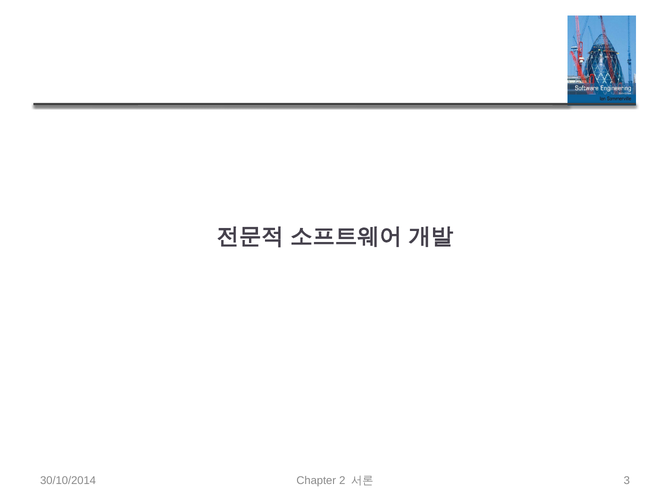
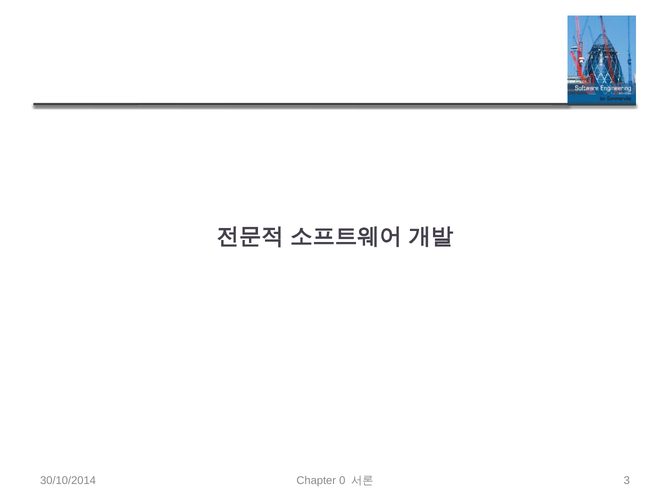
2: 2 -> 0 (342, 480)
